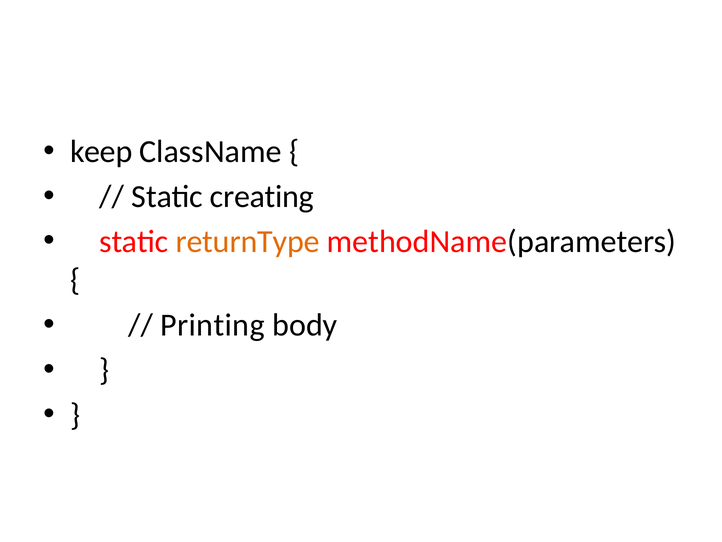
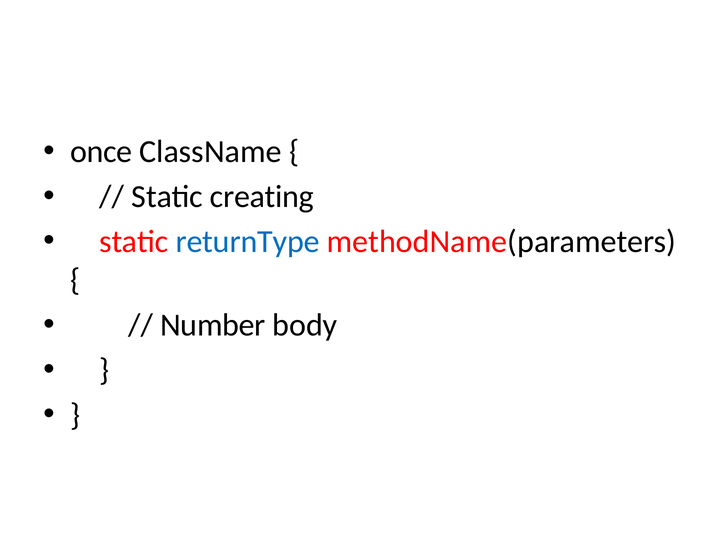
keep: keep -> once (101, 151)
returnType colour: orange -> blue (248, 241)
Printing: Printing -> Number (213, 325)
